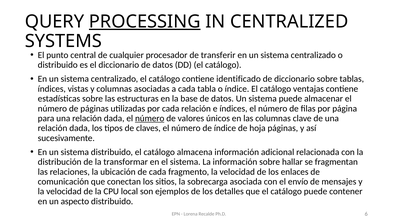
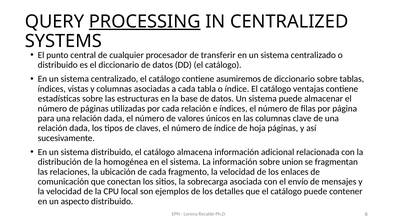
identificado: identificado -> asumiremos (239, 79)
número underline: present -> none (150, 118)
transformar: transformar -> homogénea (126, 162)
hallar: hallar -> union (292, 162)
